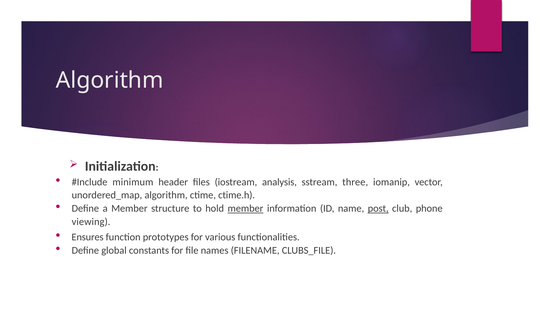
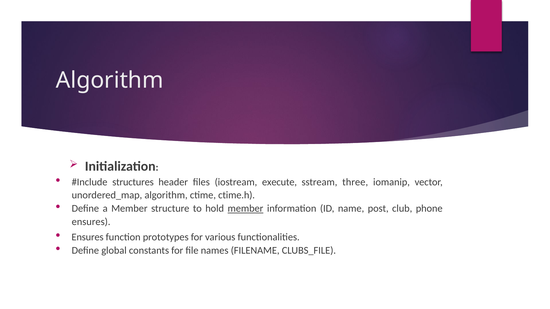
minimum: minimum -> structures (133, 182)
analysis: analysis -> execute (280, 182)
post underline: present -> none (378, 209)
viewing: viewing -> ensures (91, 222)
